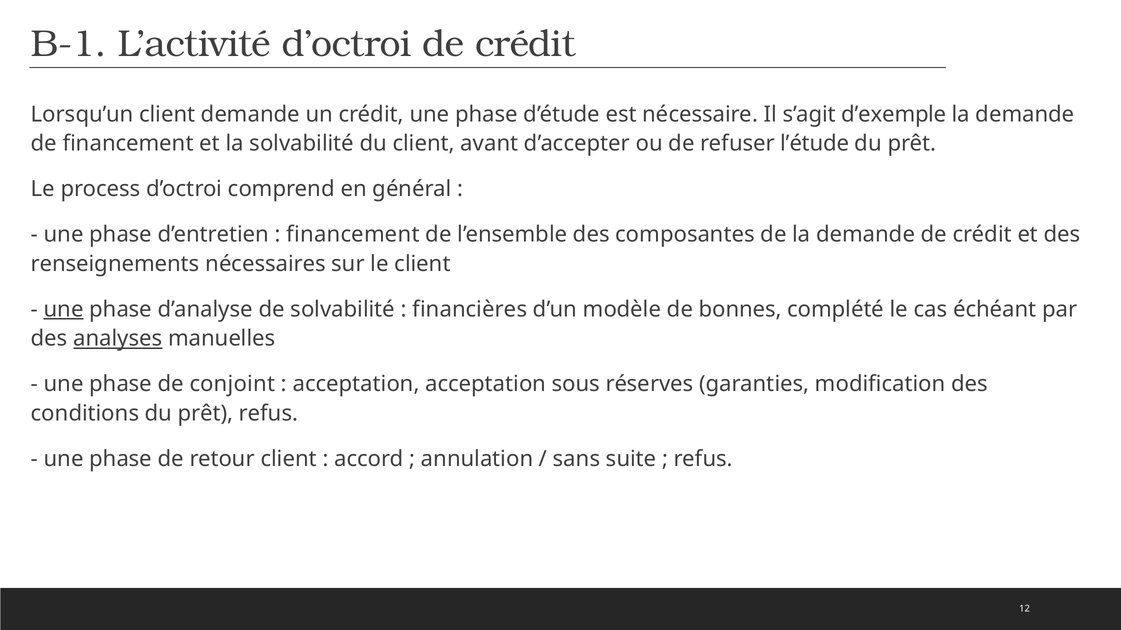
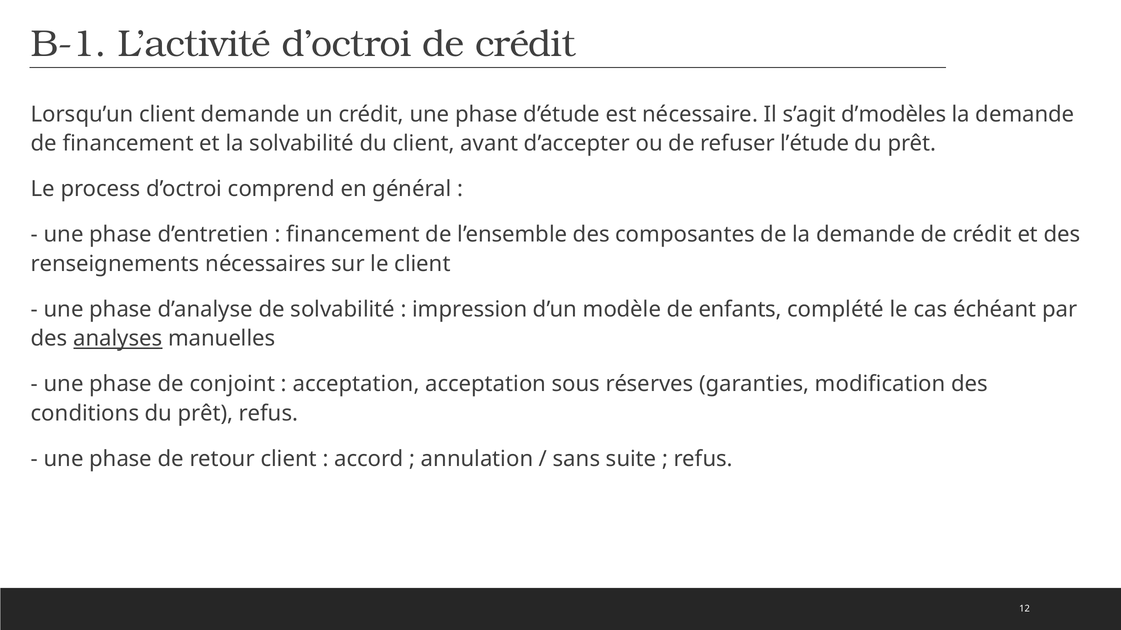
d’exemple: d’exemple -> d’modèles (894, 114)
une underline: present -> none (64, 310)
financières: financières -> impression (470, 310)
bonnes: bonnes -> enfants (740, 310)
